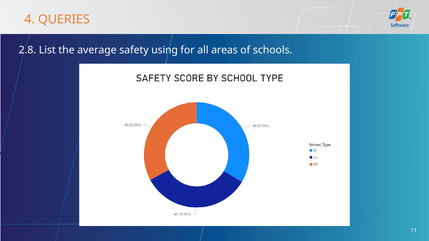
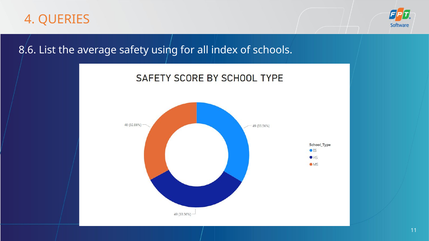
2.8: 2.8 -> 8.6 (27, 50)
areas: areas -> index (224, 50)
